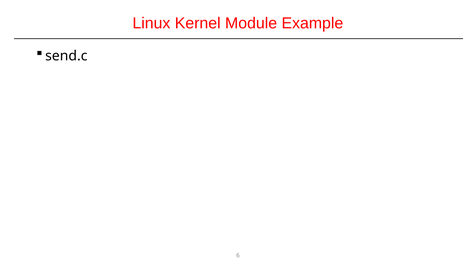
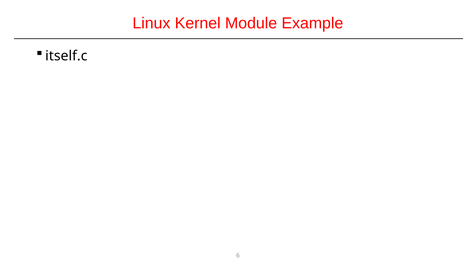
send.c: send.c -> itself.c (66, 56)
